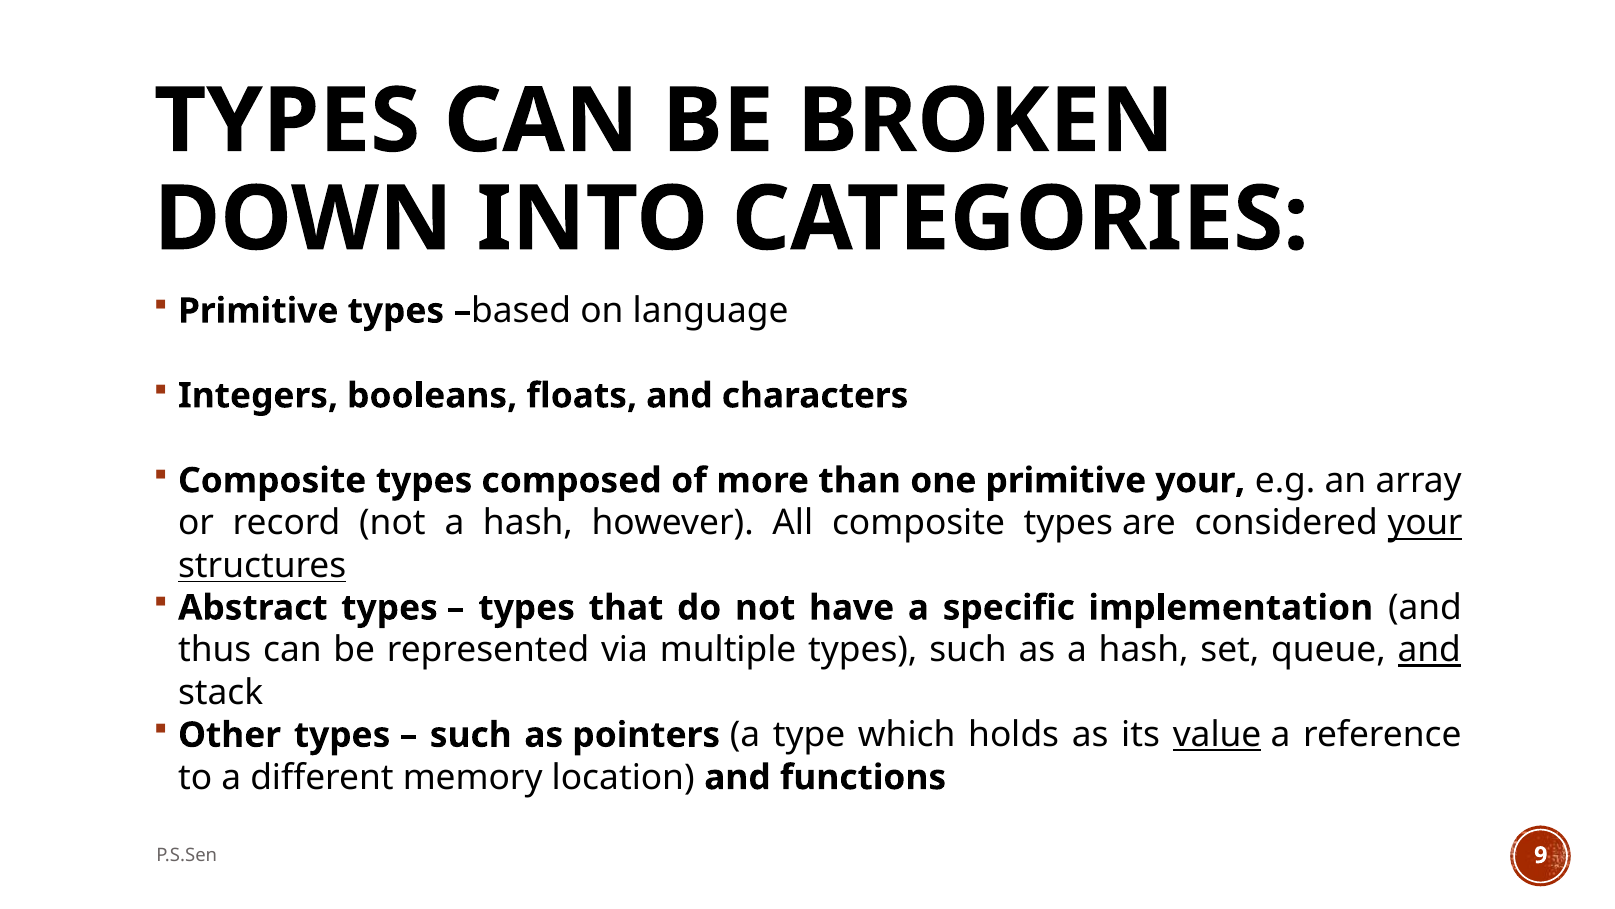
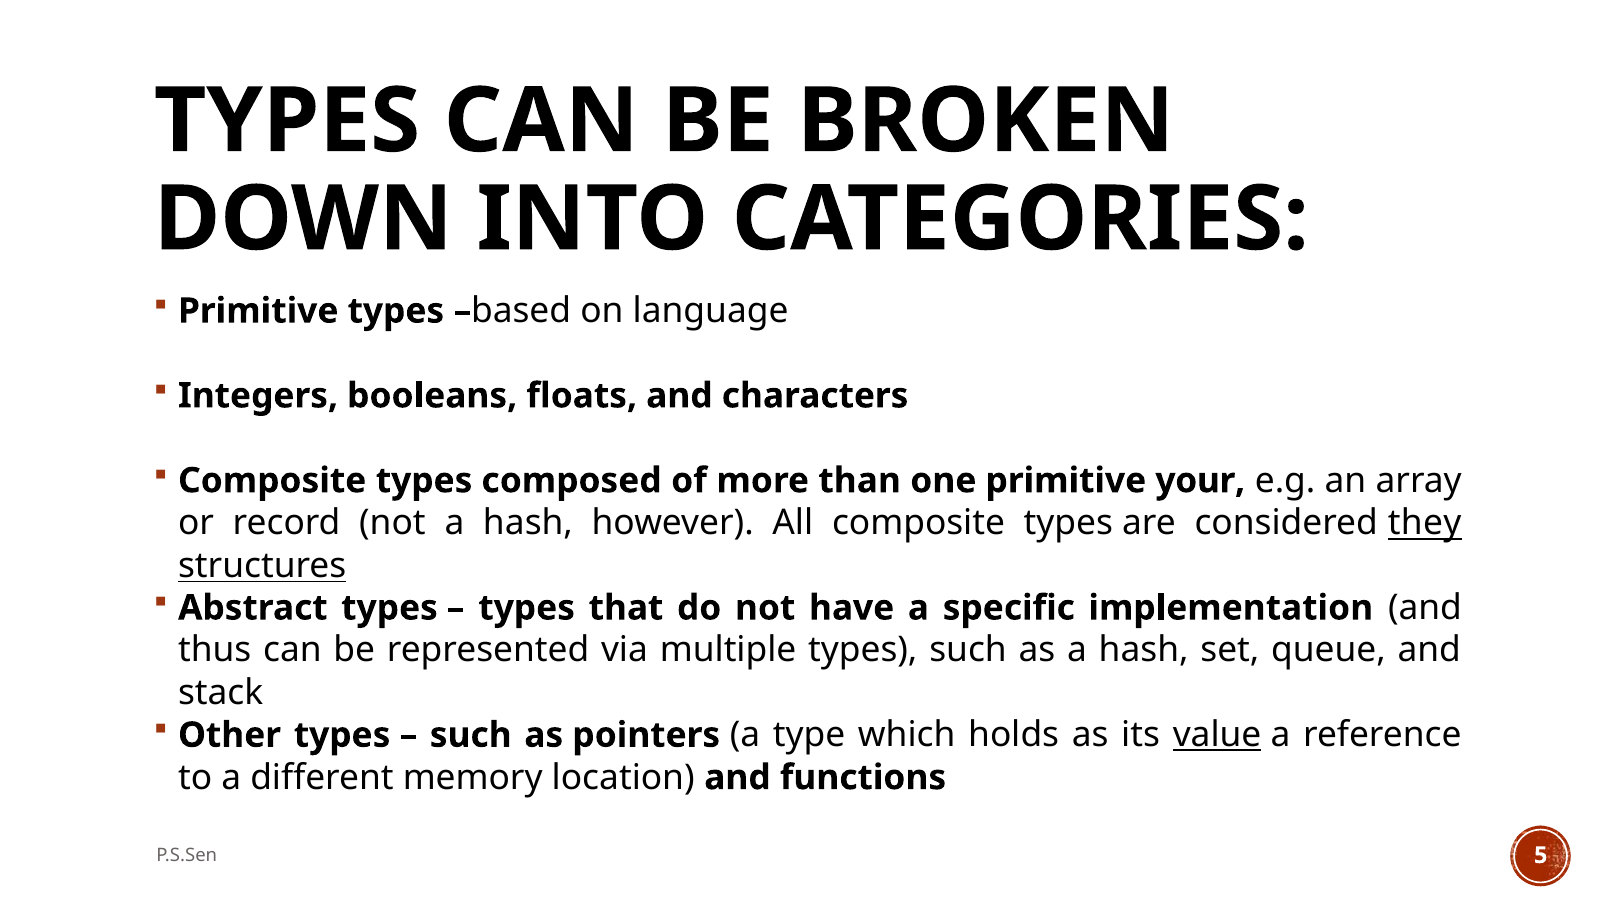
considered your: your -> they (1425, 523)
and underline: present -> none (1429, 650)
9: 9 -> 5 (1541, 855)
